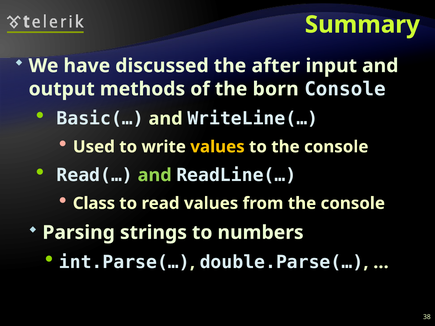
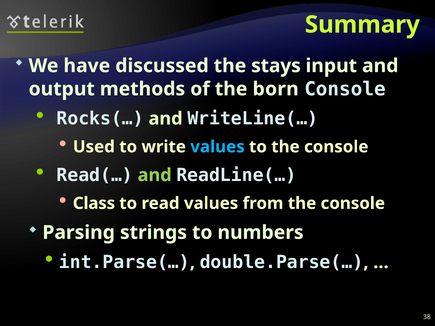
after: after -> stays (276, 66)
Basic(…: Basic(… -> Rocks(… (100, 119)
values colour: yellow -> light blue (217, 147)
